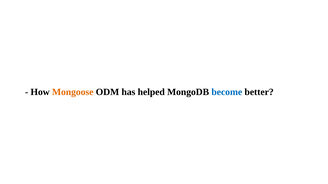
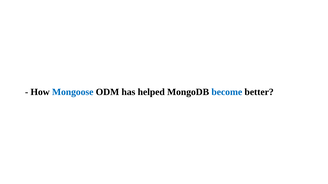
Mongoose colour: orange -> blue (73, 92)
